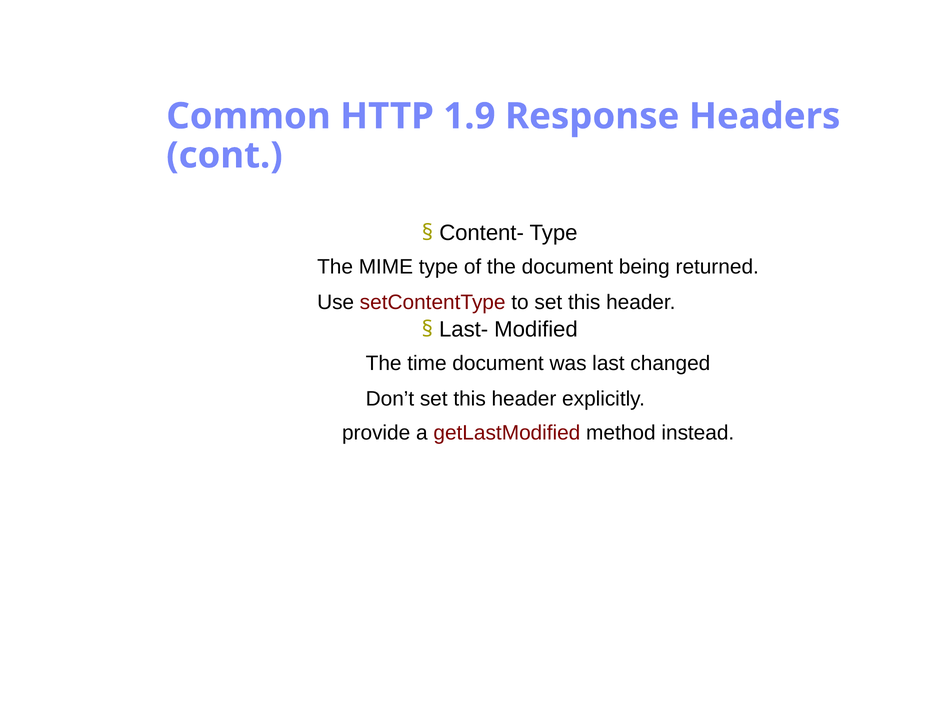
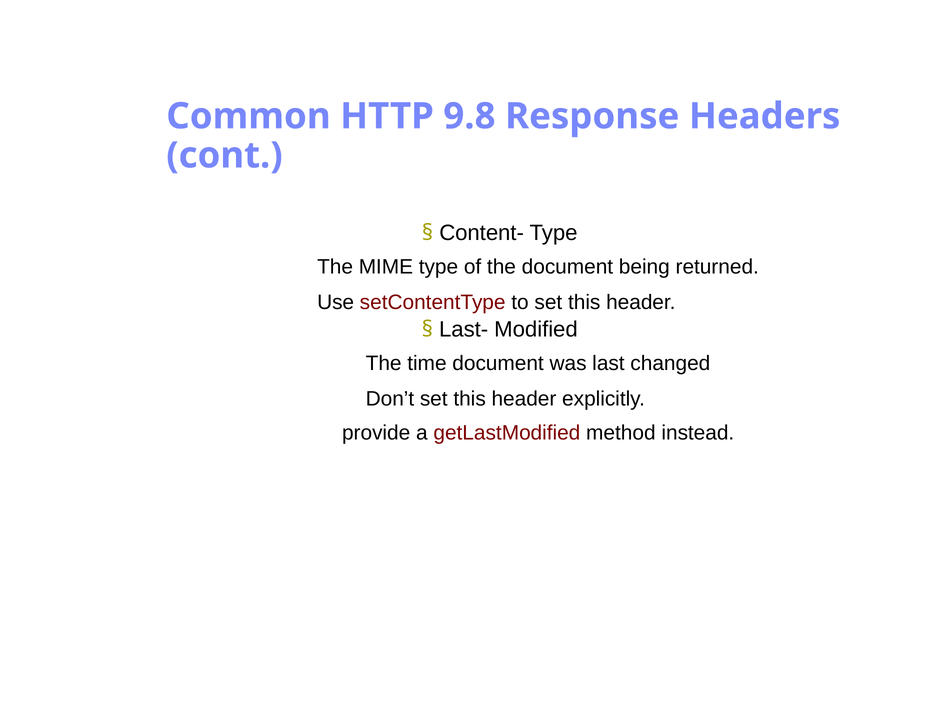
1.9: 1.9 -> 9.8 (469, 116)
